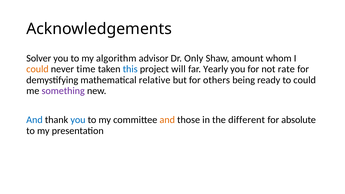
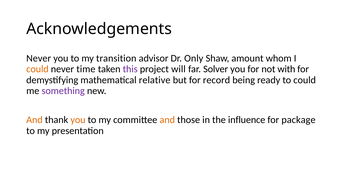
Solver: Solver -> Never (39, 58)
algorithm: algorithm -> transition (116, 58)
this colour: blue -> purple (130, 69)
Yearly: Yearly -> Solver (216, 69)
rate: rate -> with (286, 69)
others: others -> record (217, 80)
And colour: blue -> orange (34, 120)
you colour: blue -> orange (78, 120)
different: different -> influence (247, 120)
absolute: absolute -> package (298, 120)
